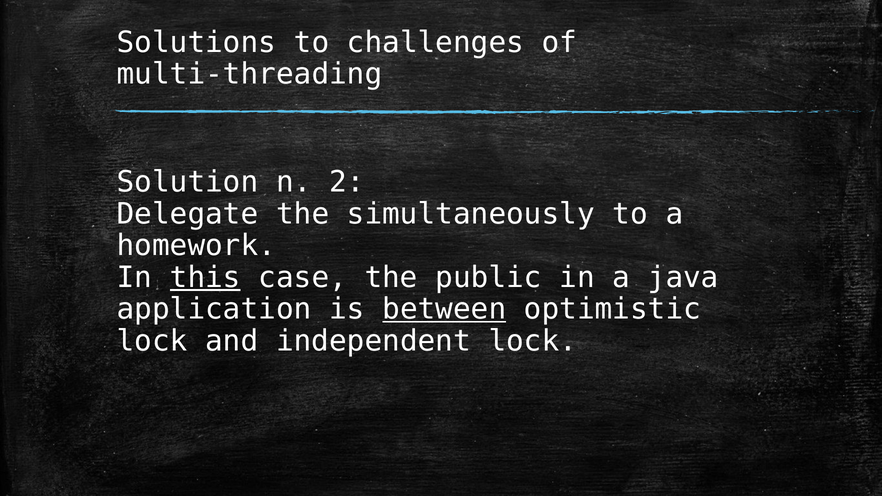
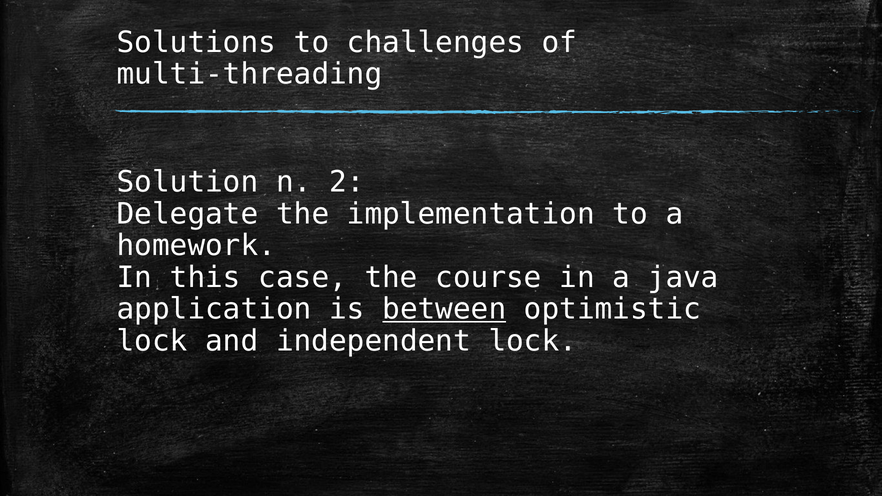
simultaneously: simultaneously -> implementation (471, 214)
this underline: present -> none (205, 278)
public: public -> course (489, 278)
